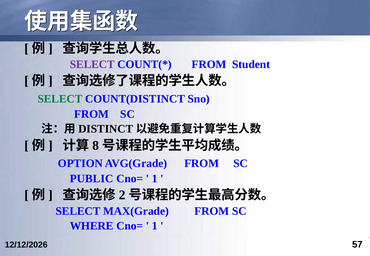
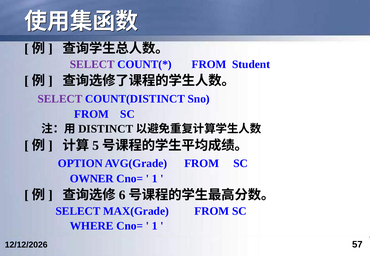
SELECT colour: green -> purple (60, 99)
8: 8 -> 5 (96, 145)
PUBLIC: PUBLIC -> OWNER (92, 179)
2: 2 -> 6 (122, 195)
